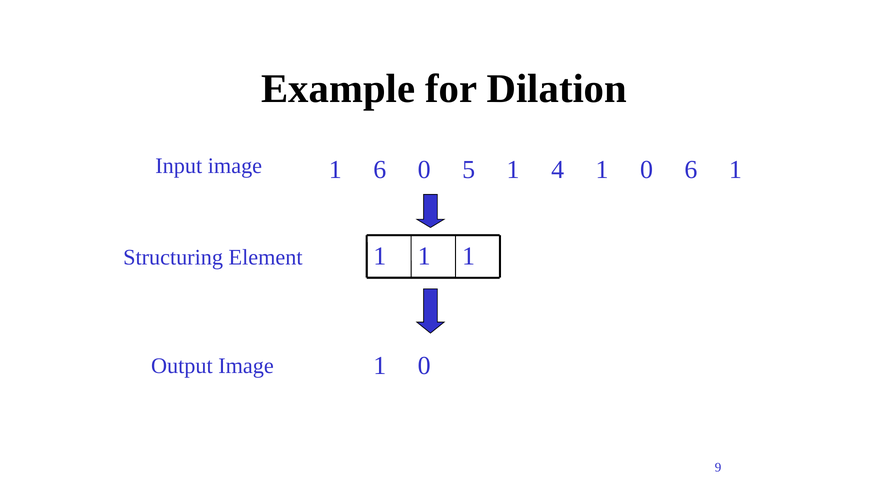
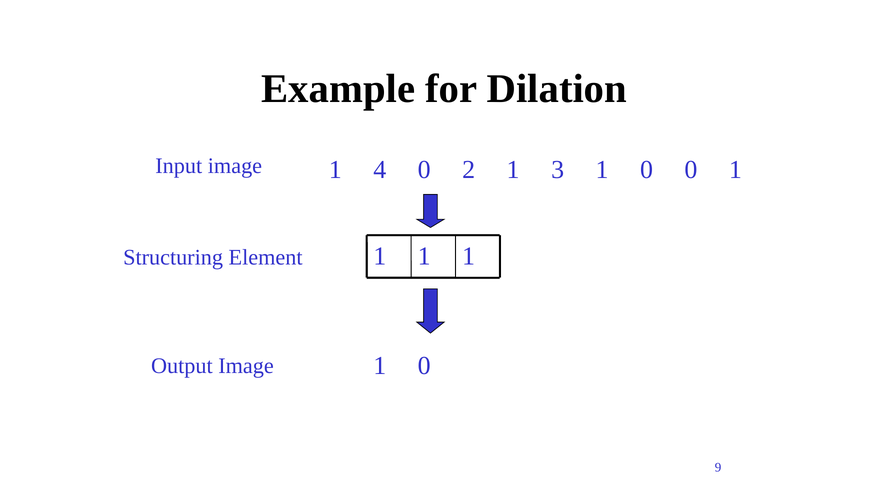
1 6: 6 -> 4 (380, 170)
5: 5 -> 2 (469, 170)
4: 4 -> 3 (558, 170)
0 6: 6 -> 0 (691, 170)
